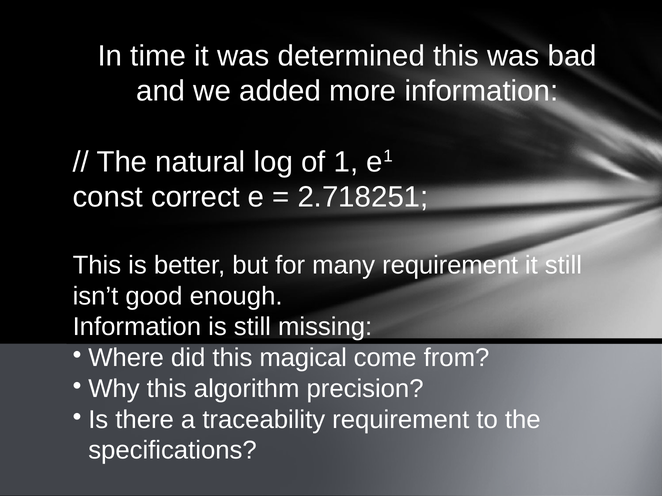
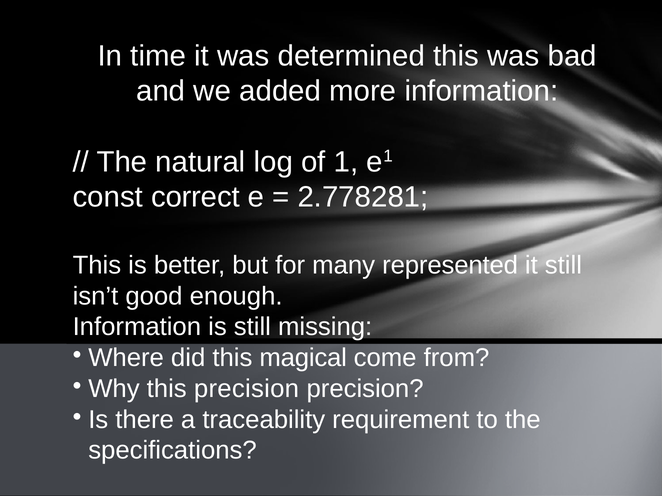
2.718251: 2.718251 -> 2.778281 (363, 197)
many requirement: requirement -> represented (450, 265)
this algorithm: algorithm -> precision (247, 389)
